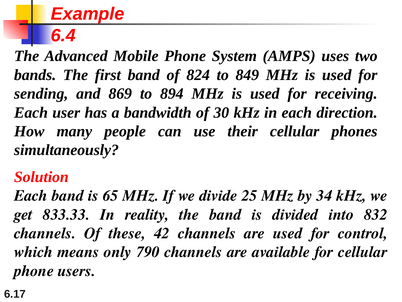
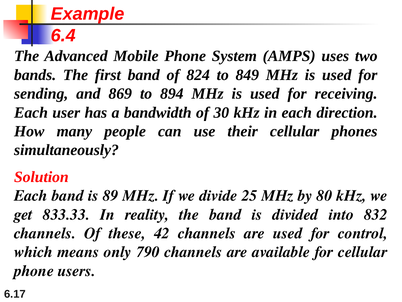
65: 65 -> 89 (111, 195)
34: 34 -> 80 (324, 195)
